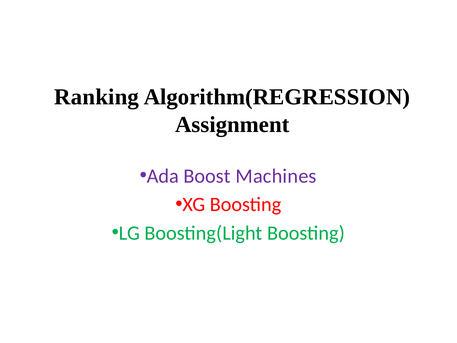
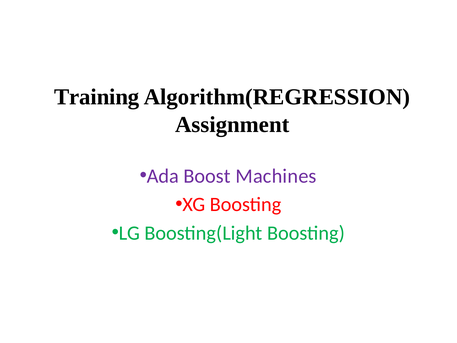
Ranking: Ranking -> Training (97, 97)
